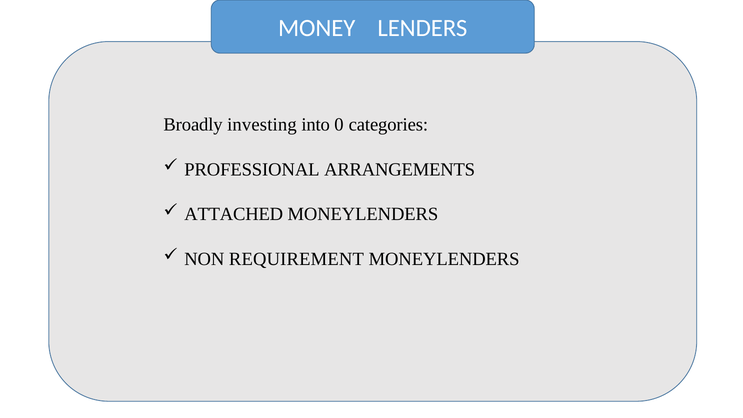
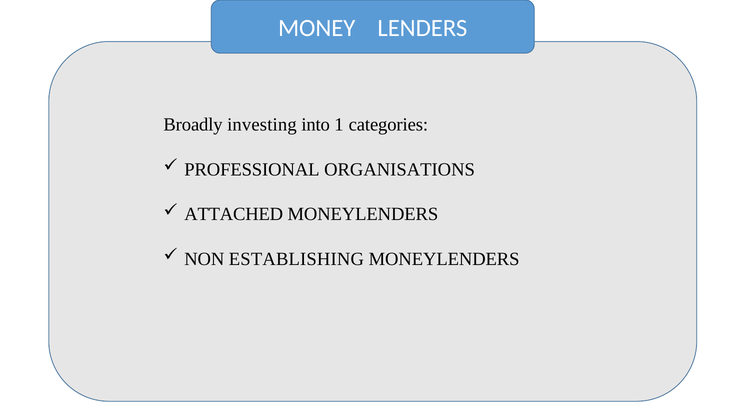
0: 0 -> 1 (339, 125)
ARRANGEMENTS: ARRANGEMENTS -> ORGANISATIONS (400, 169)
REQUIREMENT: REQUIREMENT -> ESTABLISHING (296, 259)
